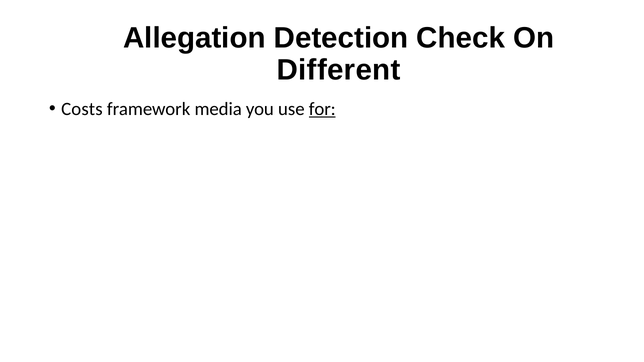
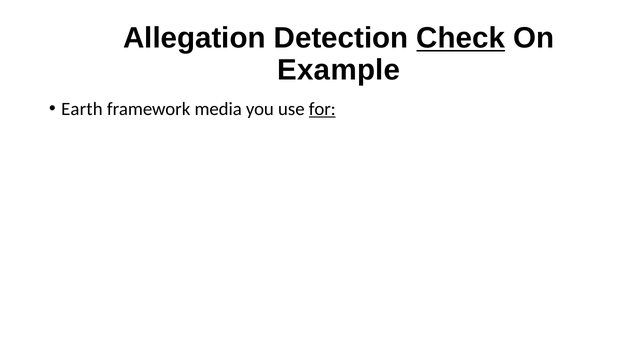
Check underline: none -> present (461, 38)
Different: Different -> Example (339, 70)
Costs: Costs -> Earth (82, 109)
